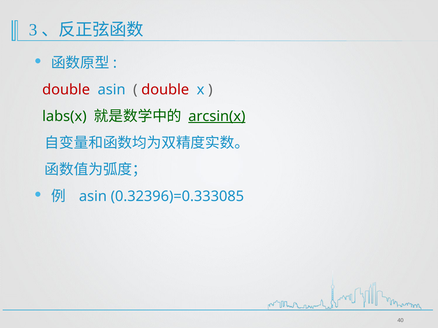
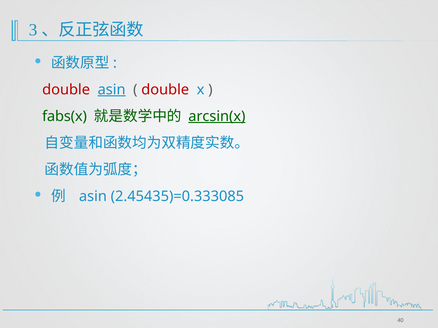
asin underline: none -> present (112, 90)
labs(x: labs(x -> fabs(x (65, 117)
0.32396)=0.333085: 0.32396)=0.333085 -> 2.45435)=0.333085 (177, 197)
